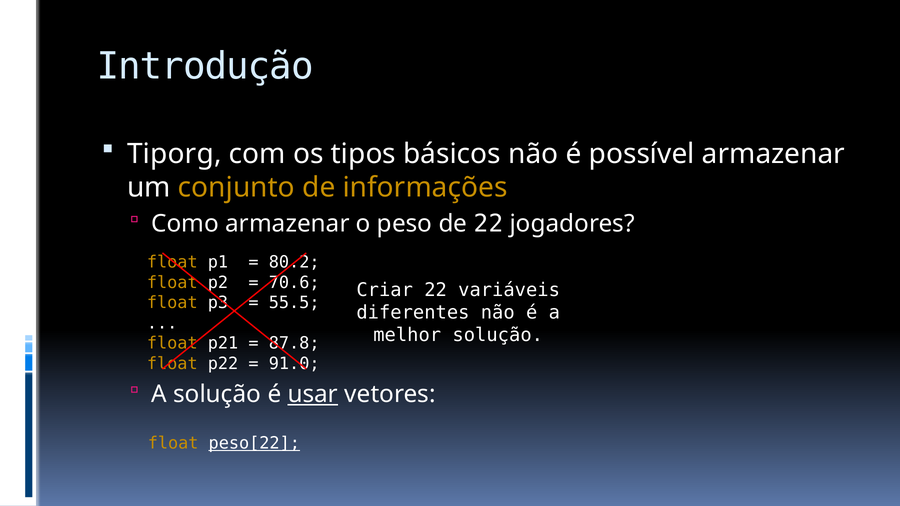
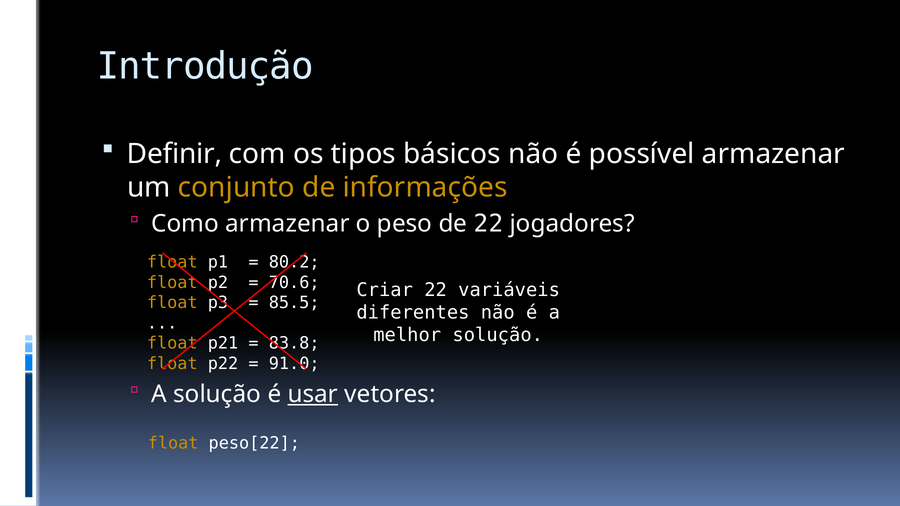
Tiporg: Tiporg -> Definir (175, 154)
55.5: 55.5 -> 85.5 (294, 303)
87.8: 87.8 -> 83.8 (294, 343)
peso[22 underline: present -> none (254, 443)
